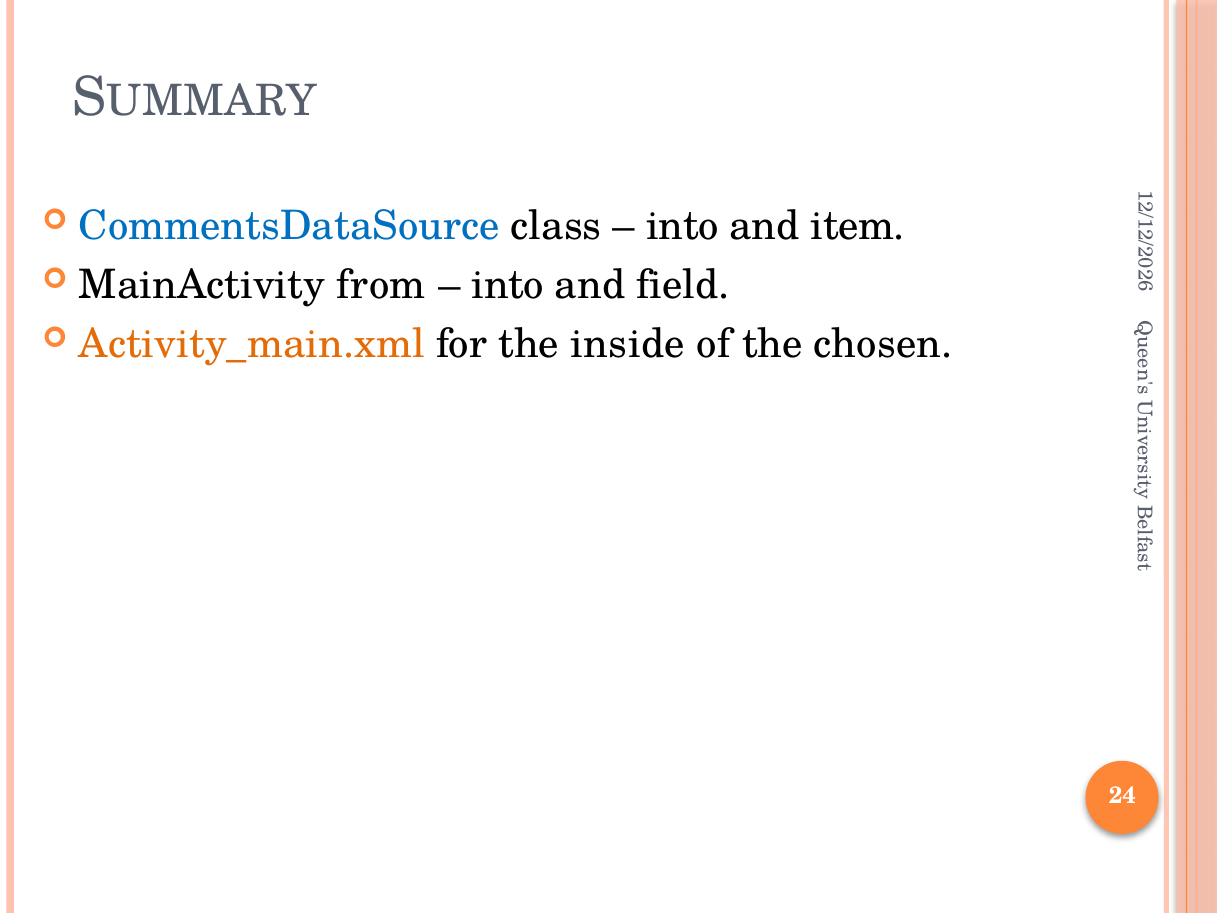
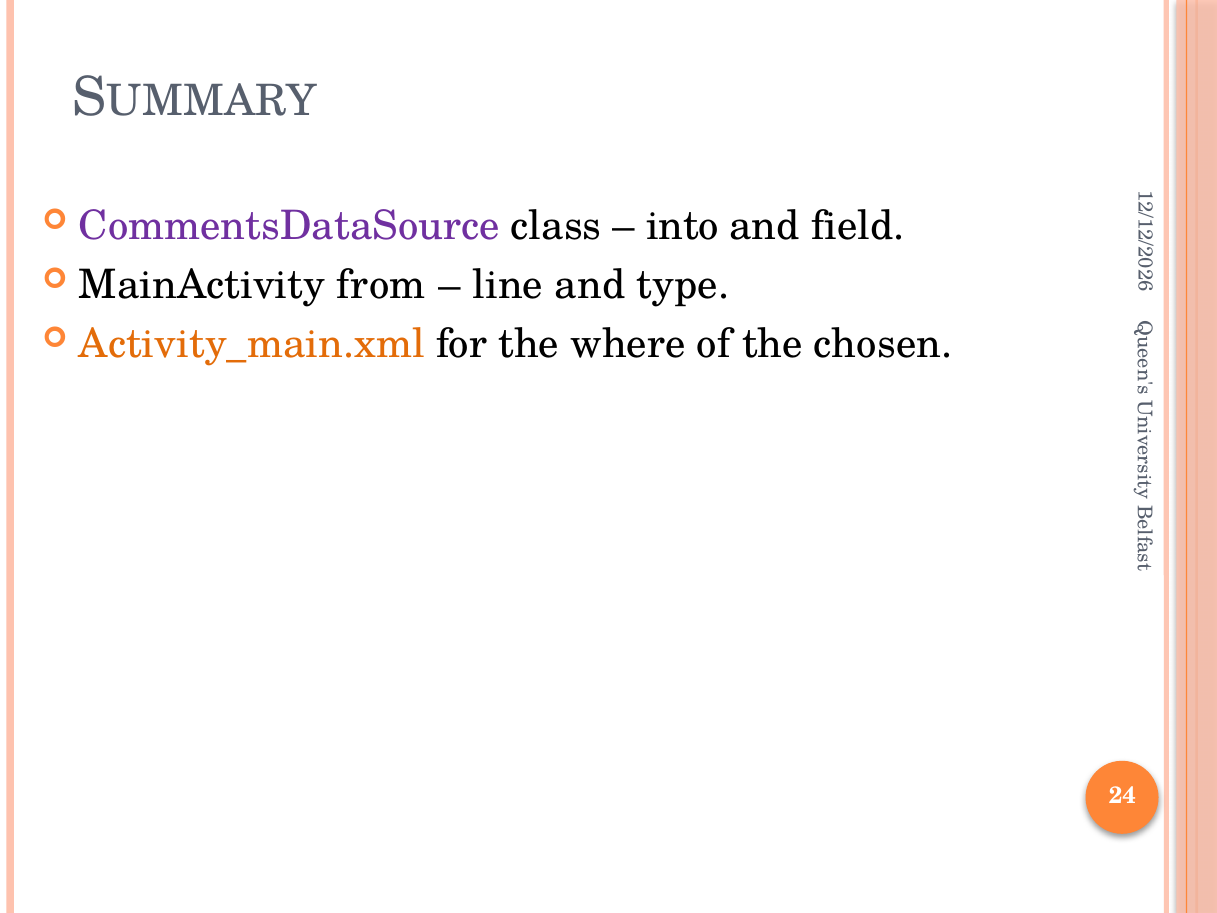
CommentsDataSource colour: blue -> purple (289, 226)
item: item -> field (858, 226)
into: into -> line (508, 285)
field: field -> type (683, 285)
inside: inside -> where (628, 344)
